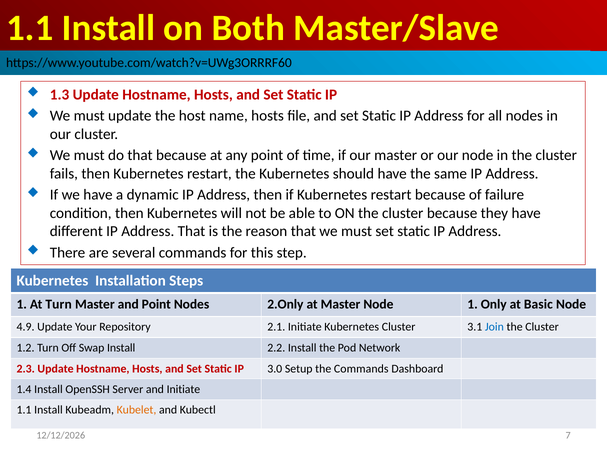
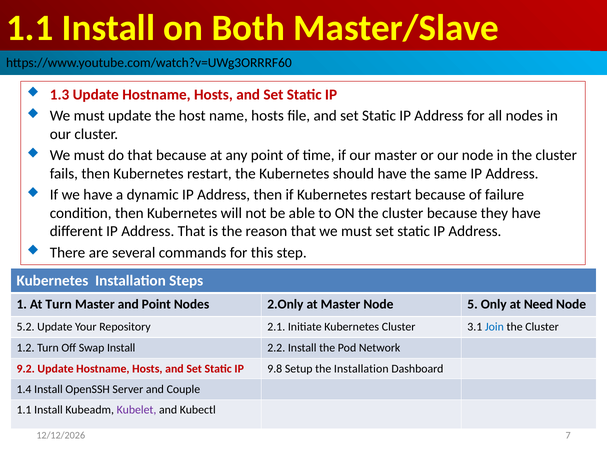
Node 1: 1 -> 5 (473, 304)
Basic: Basic -> Need (539, 304)
4.9: 4.9 -> 5.2 (26, 326)
2.3: 2.3 -> 9.2 (26, 368)
3.0: 3.0 -> 9.8 (275, 368)
the Commands: Commands -> Installation (361, 368)
and Initiate: Initiate -> Couple (183, 389)
Kubelet colour: orange -> purple (136, 409)
